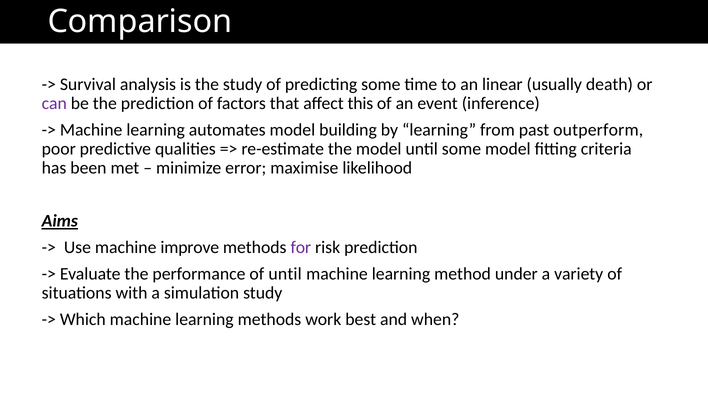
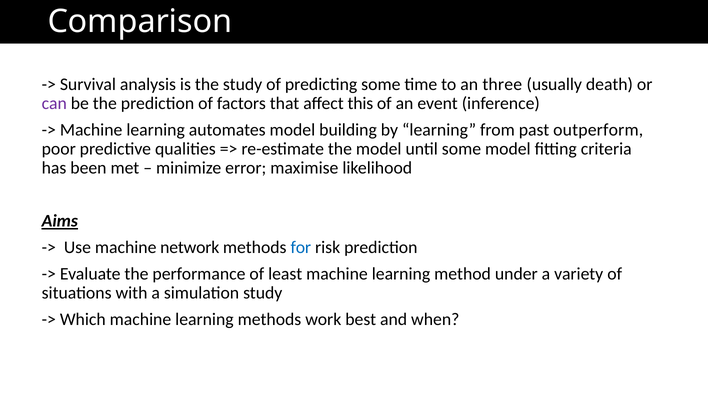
linear: linear -> three (502, 84)
improve: improve -> network (190, 248)
for colour: purple -> blue (301, 248)
of until: until -> least (285, 274)
